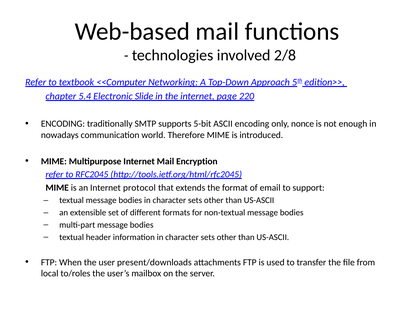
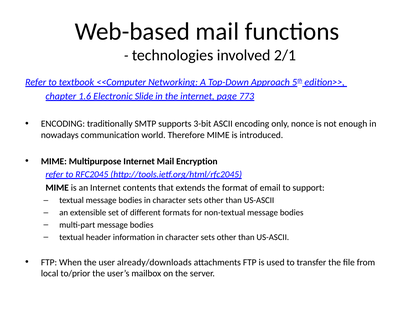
2/8: 2/8 -> 2/1 (285, 55)
5.4: 5.4 -> 1.6 (85, 96)
220: 220 -> 773 (247, 96)
5-bit: 5-bit -> 3-bit (202, 124)
protocol: protocol -> contents (139, 188)
present/downloads: present/downloads -> already/downloads (154, 262)
to/roles: to/roles -> to/prior (75, 274)
